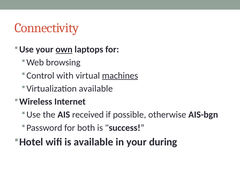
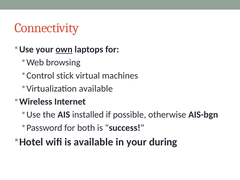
with: with -> stick (65, 76)
machines underline: present -> none (120, 76)
received: received -> installed (88, 115)
